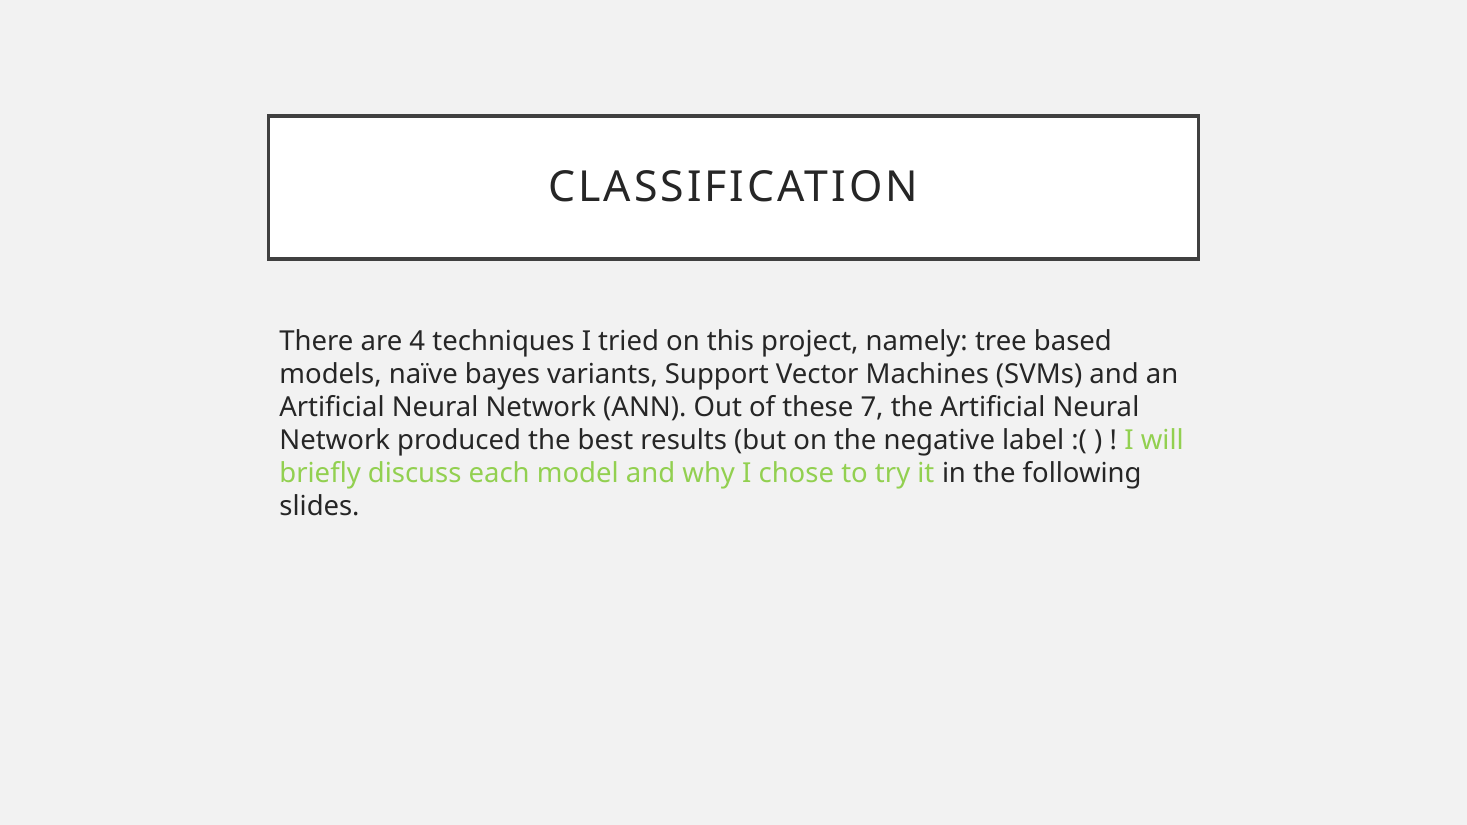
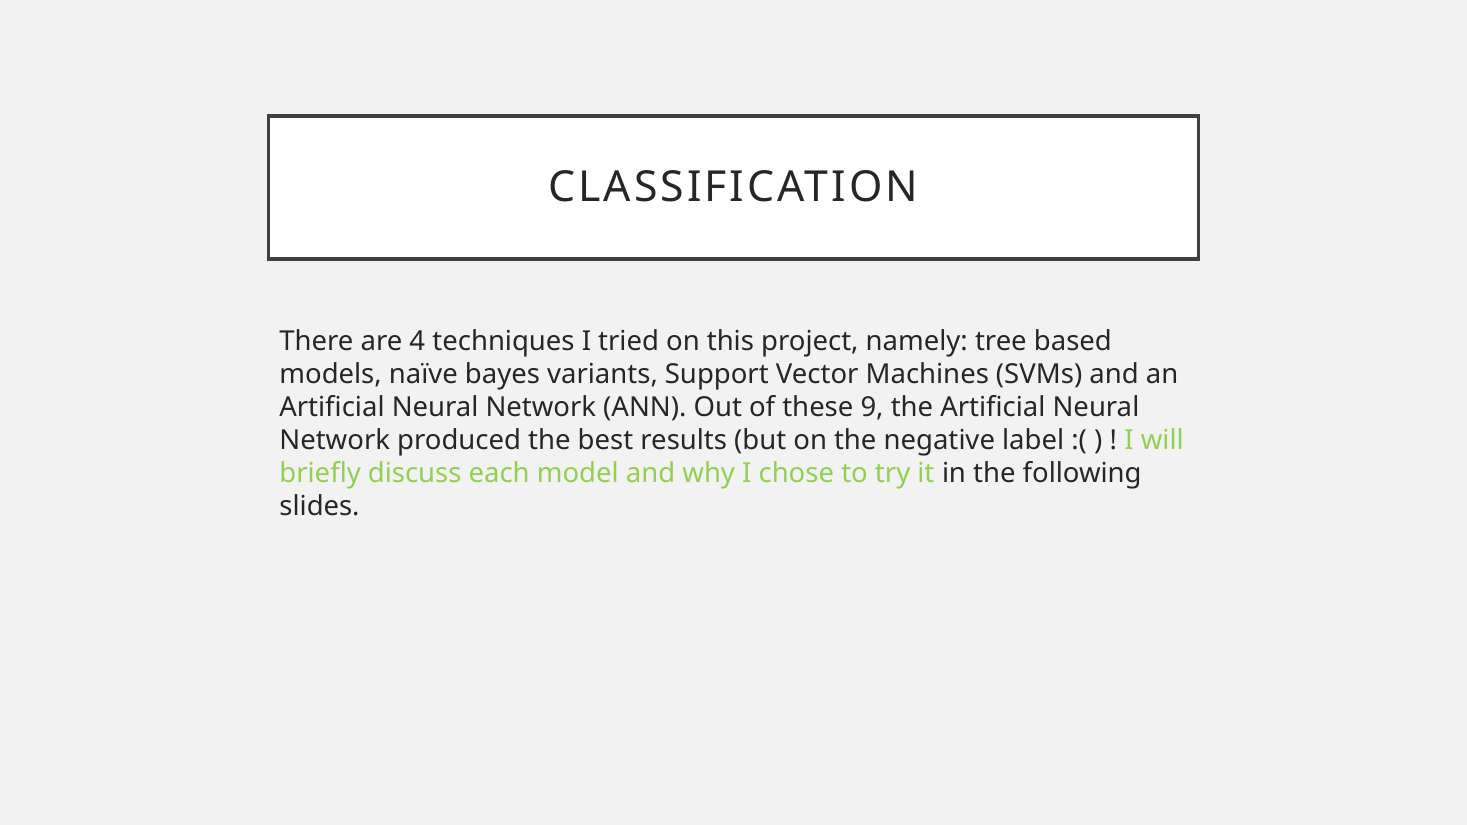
7: 7 -> 9 (872, 407)
